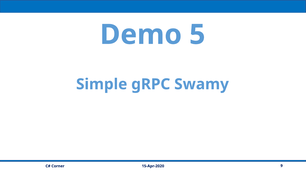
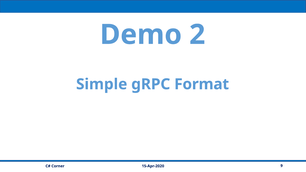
5: 5 -> 2 (197, 35)
Swamy: Swamy -> Format (202, 84)
